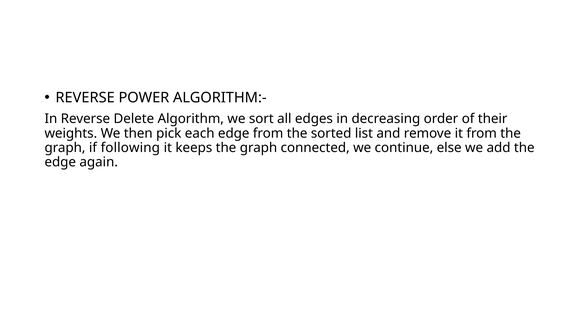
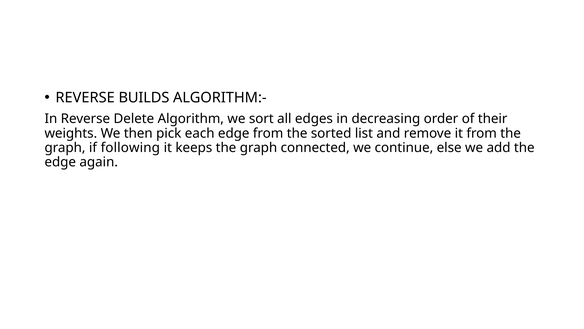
POWER: POWER -> BUILDS (144, 97)
